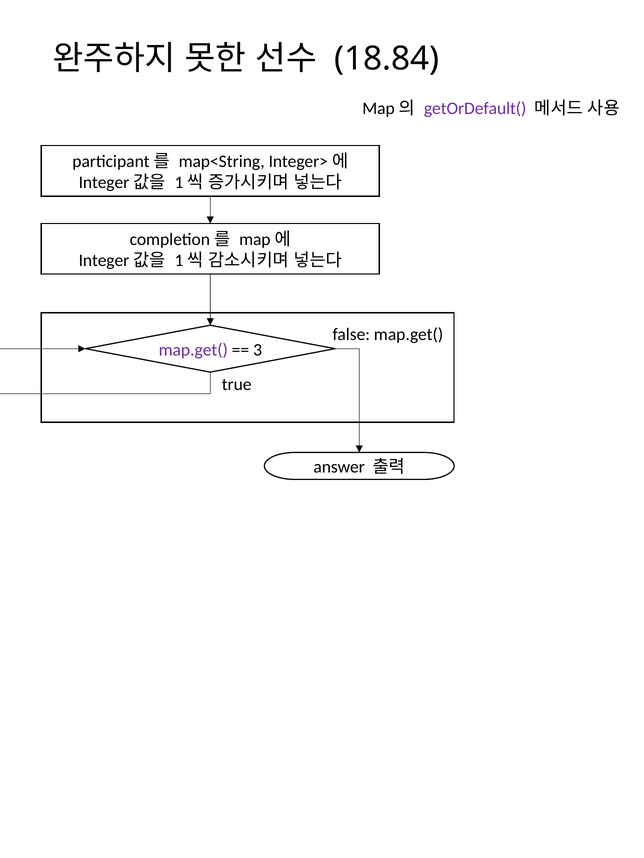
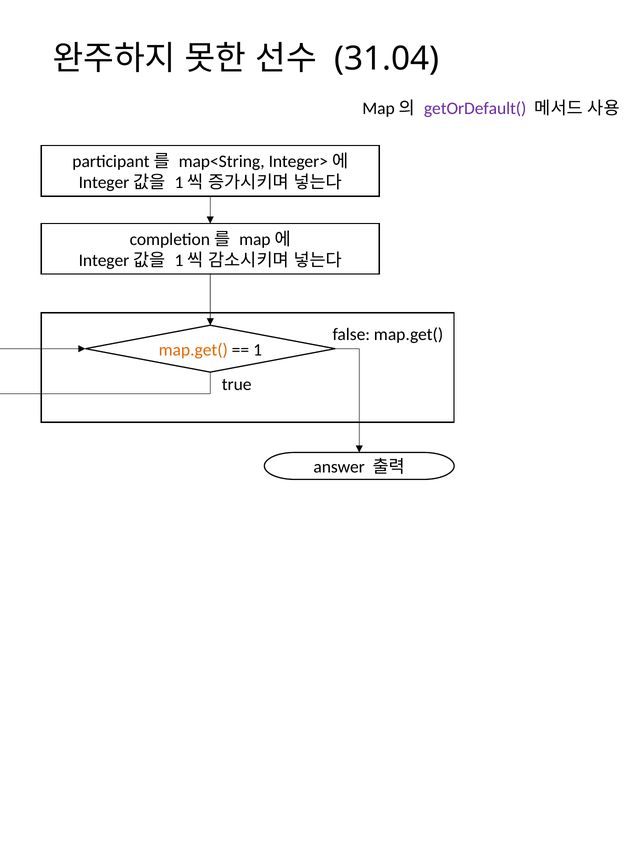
18.84: 18.84 -> 31.04 (387, 59)
map.get( colour: purple -> orange (193, 350)
3: 3 -> 1 (258, 350)
